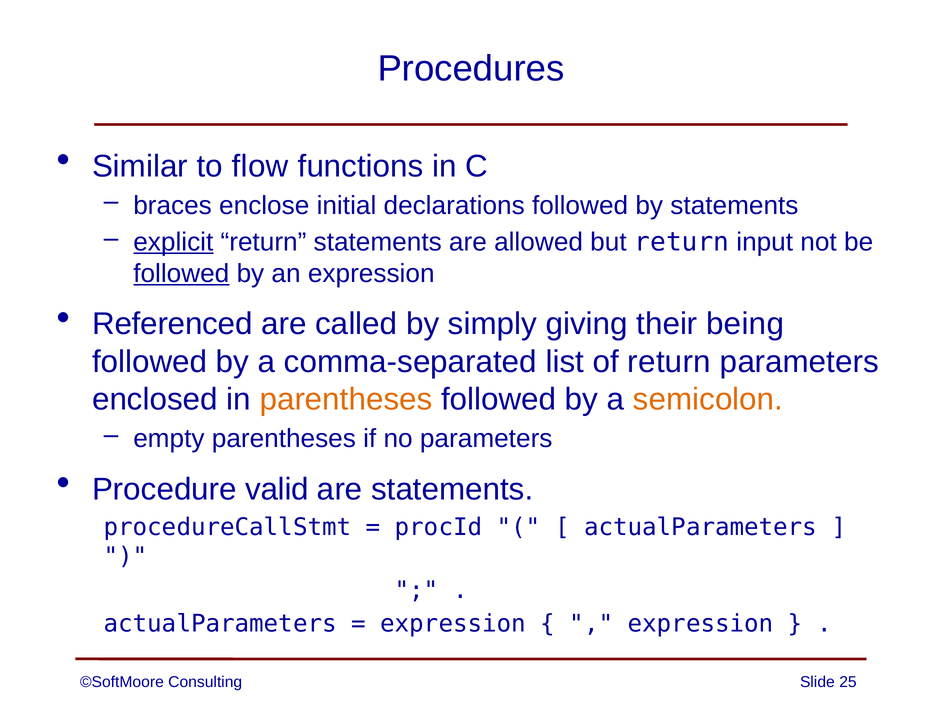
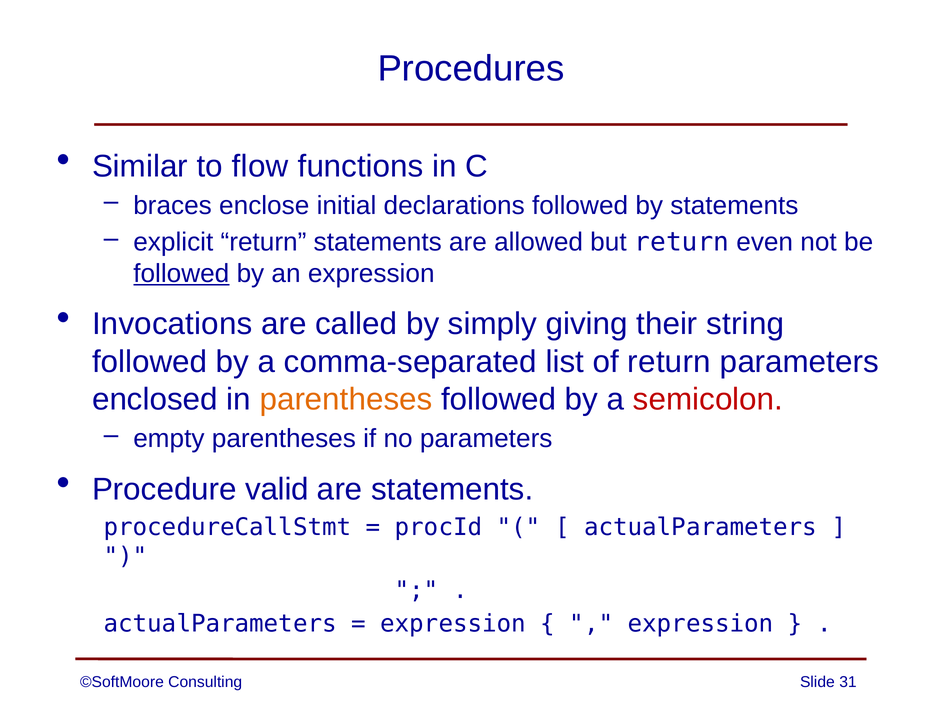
explicit underline: present -> none (173, 242)
input: input -> even (765, 242)
Referenced: Referenced -> Invocations (172, 324)
being: being -> string (745, 324)
semicolon colour: orange -> red (708, 400)
25: 25 -> 31 (848, 682)
